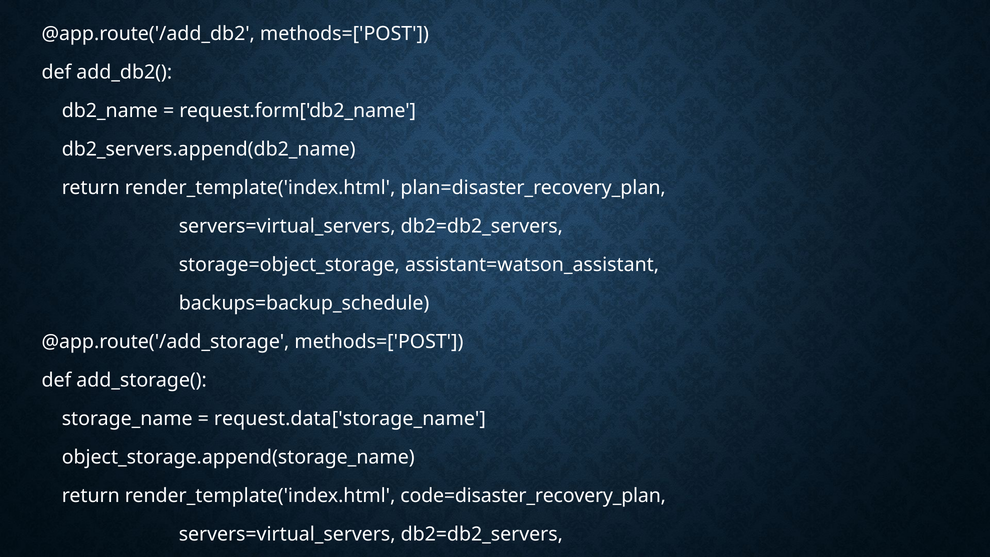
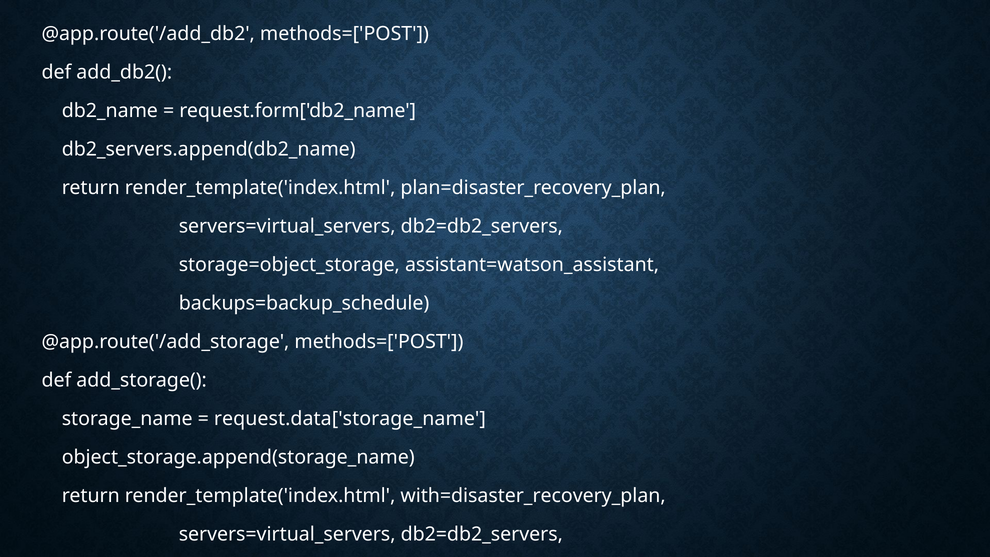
code=disaster_recovery_plan: code=disaster_recovery_plan -> with=disaster_recovery_plan (533, 496)
